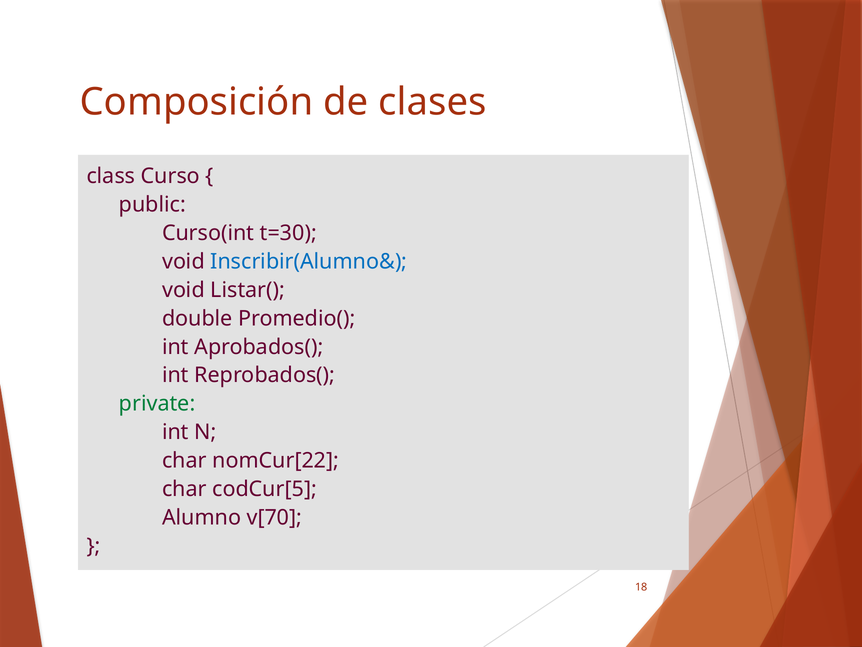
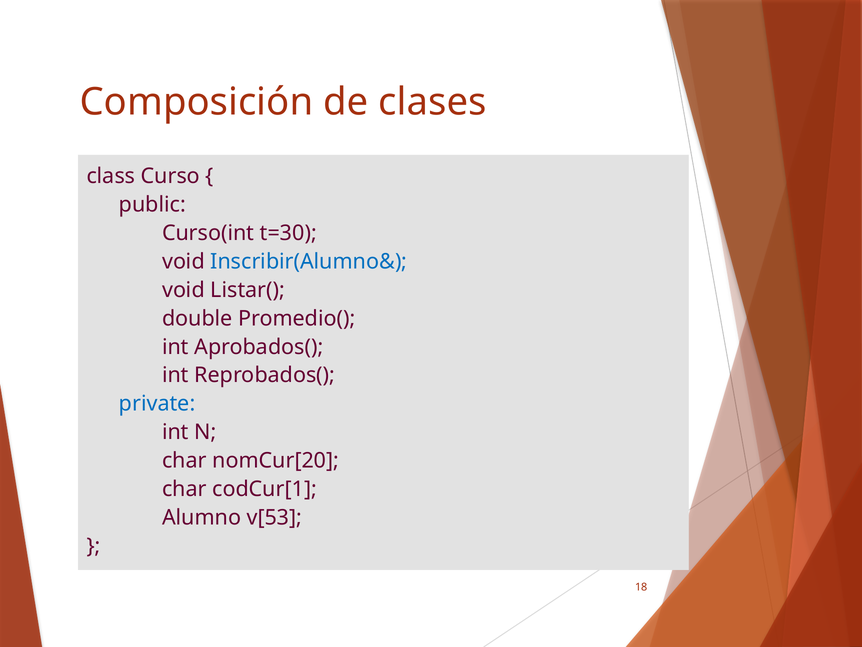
private colour: green -> blue (157, 404)
nomCur[22: nomCur[22 -> nomCur[20 (276, 460)
codCur[5: codCur[5 -> codCur[1 (265, 489)
v[70: v[70 -> v[53 (274, 517)
